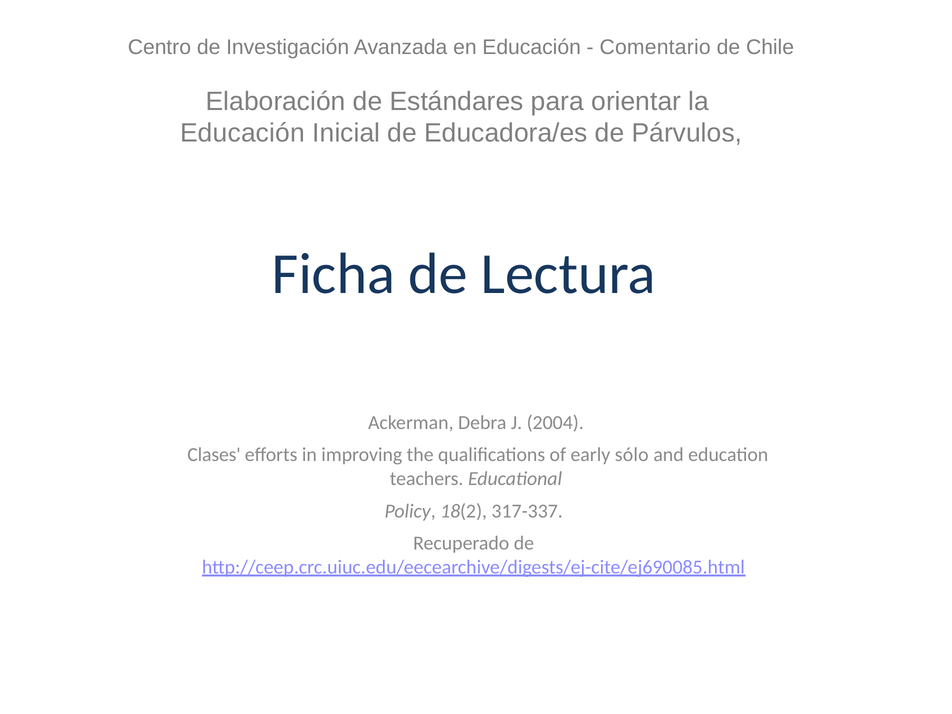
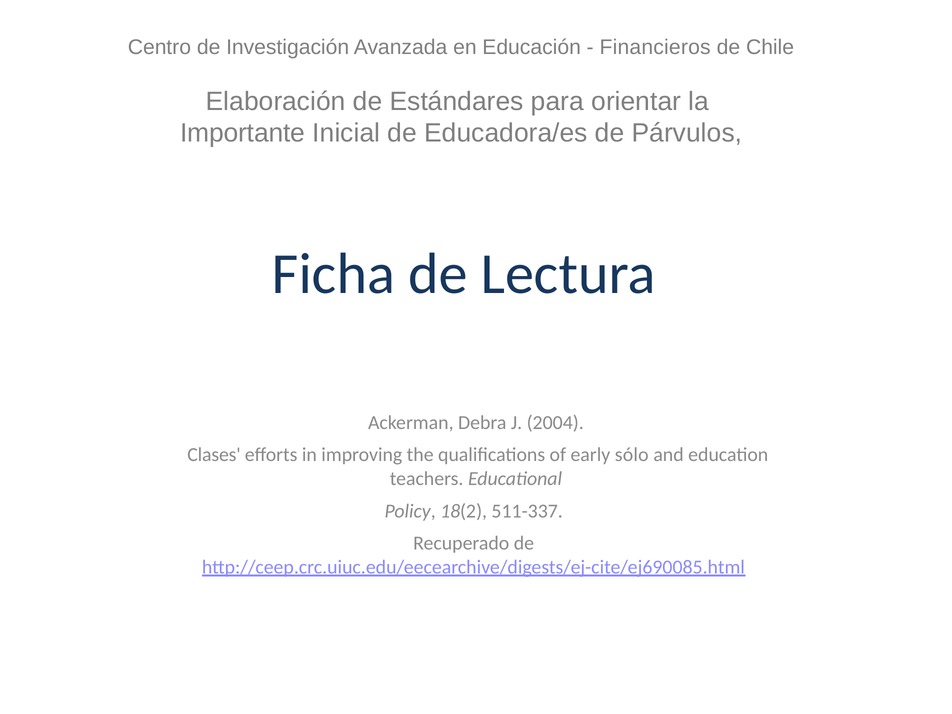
Comentario: Comentario -> Financieros (655, 47)
Educación: Educación -> Importante (243, 133)
317-337: 317-337 -> 511-337 (527, 511)
